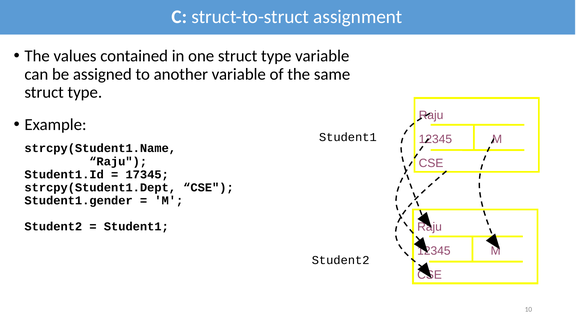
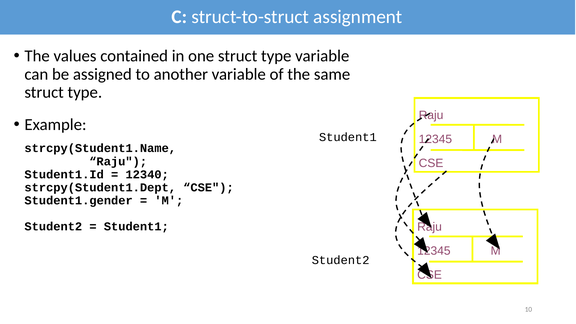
17345: 17345 -> 12340 (147, 175)
